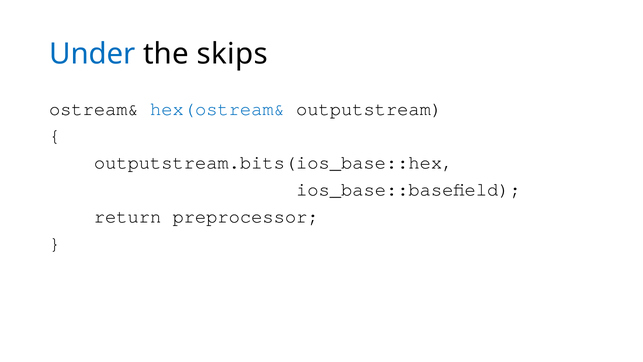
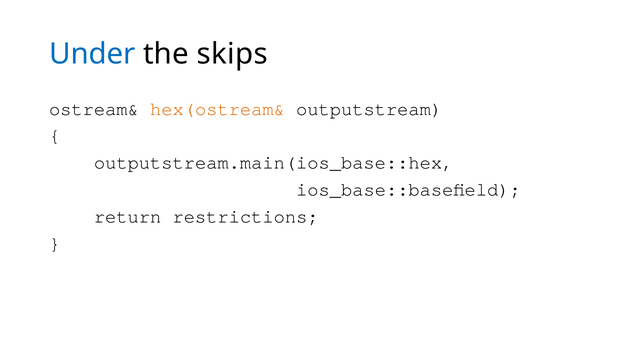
hex(ostream& colour: blue -> orange (218, 109)
outputstream.bits(ios_base::hex: outputstream.bits(ios_base::hex -> outputstream.main(ios_base::hex (274, 163)
preprocessor: preprocessor -> restrictions (246, 217)
